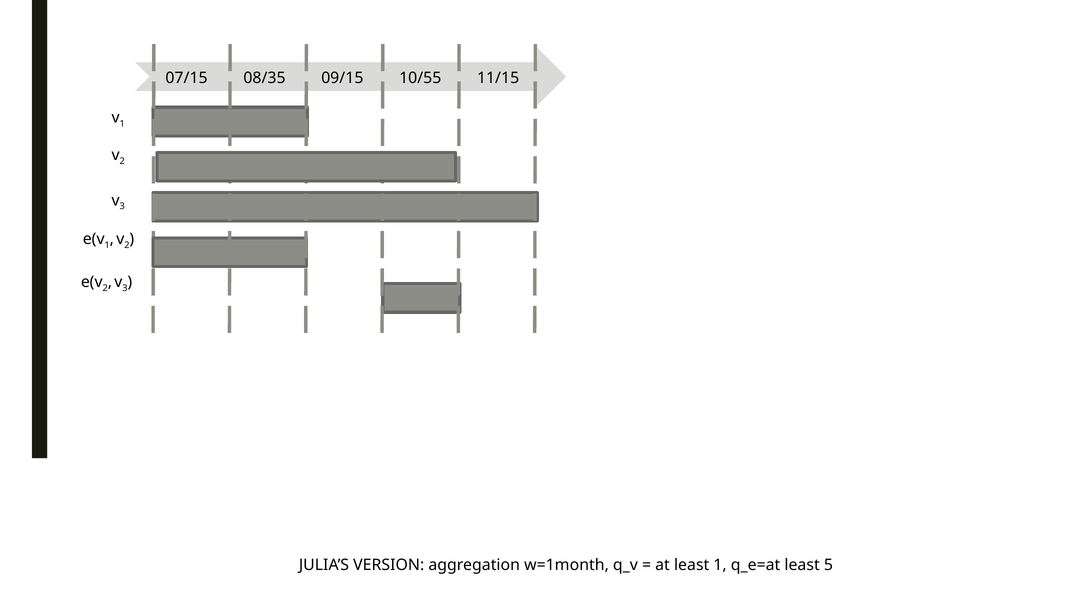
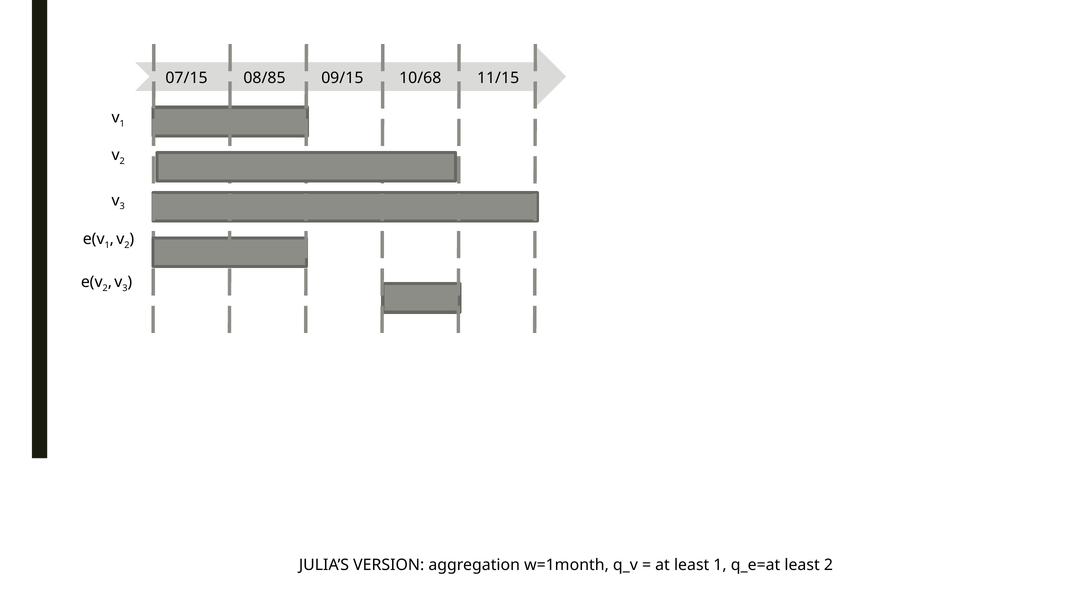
08/35: 08/35 -> 08/85 (264, 78)
10/55: 10/55 -> 10/68 (420, 78)
least 5: 5 -> 2 (828, 565)
